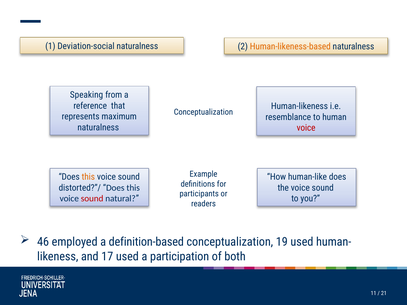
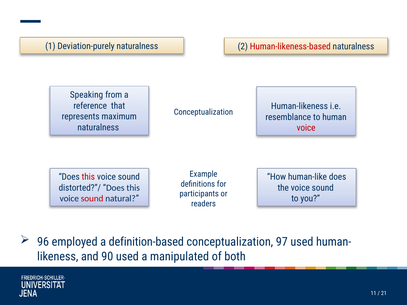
Deviation-social: Deviation-social -> Deviation-purely (86, 46)
Human-likeness-based colour: orange -> red (290, 47)
this colour: orange -> red (88, 177)
46: 46 -> 96 (43, 242)
19: 19 -> 97 (282, 242)
17: 17 -> 90 (107, 257)
participation: participation -> manipulated (180, 257)
